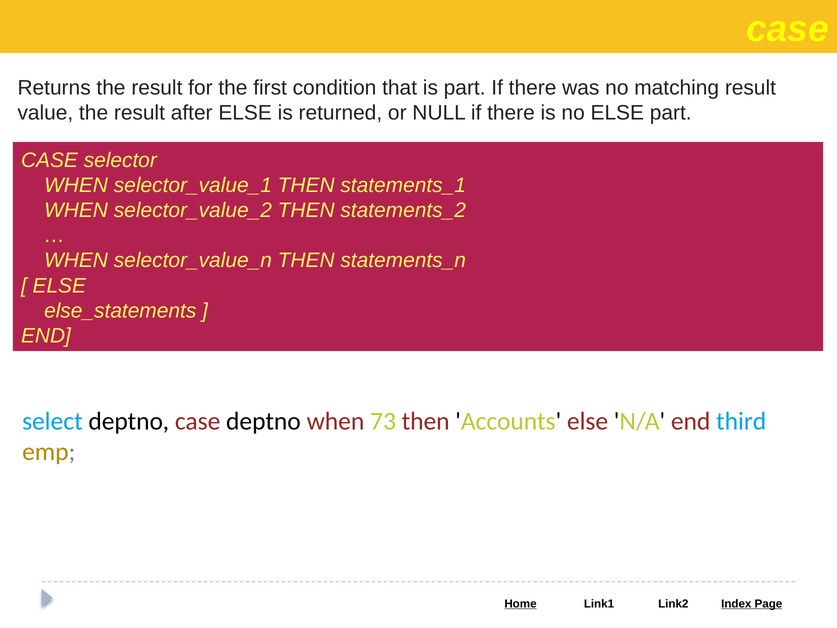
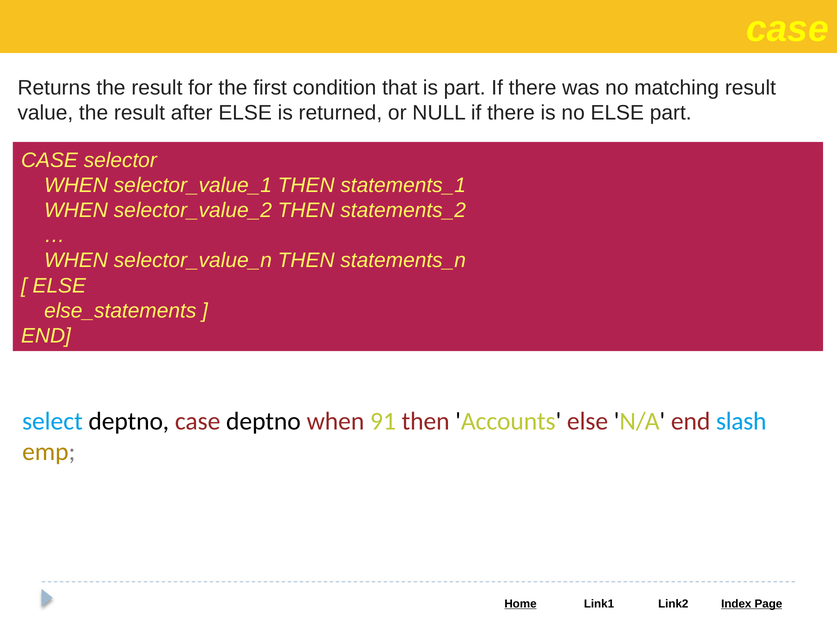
73: 73 -> 91 (383, 421)
third: third -> slash (741, 421)
